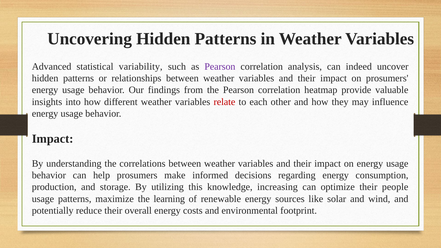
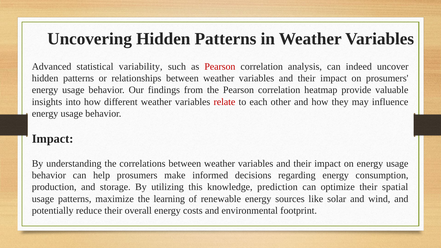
Pearson colour: purple -> red (220, 67)
increasing: increasing -> prediction (277, 187)
people: people -> spatial (395, 187)
